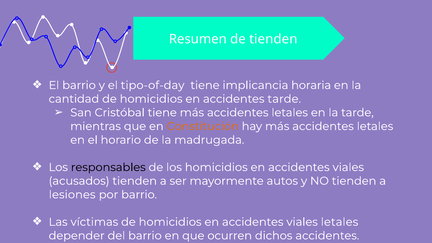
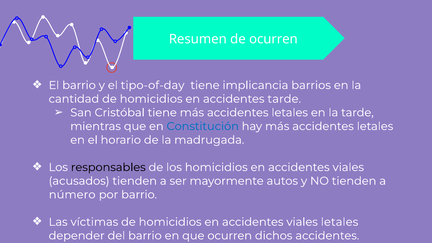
de tienden: tienden -> ocurren (273, 39)
horaria: horaria -> barrios (311, 85)
Constitución colour: orange -> blue (203, 126)
lesiones: lesiones -> número (72, 195)
